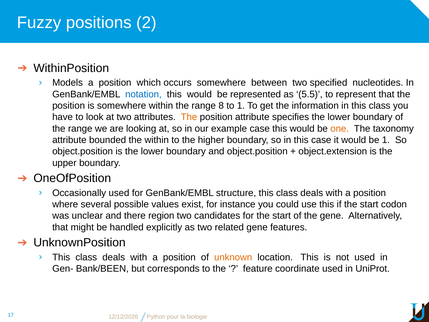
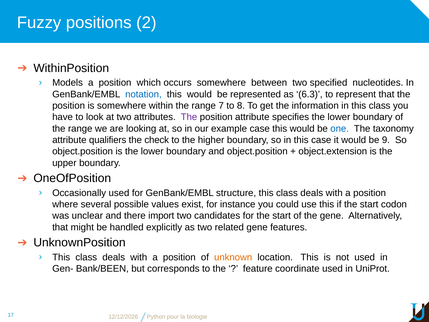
5.5: 5.5 -> 6.3 (309, 94)
8: 8 -> 7 (221, 106)
to 1: 1 -> 8 (241, 106)
The colour: orange -> purple (189, 117)
one colour: orange -> blue (340, 128)
bounded: bounded -> qualifiers (108, 140)
the within: within -> check (157, 140)
be 1: 1 -> 9 (386, 140)
region: region -> import (161, 216)
